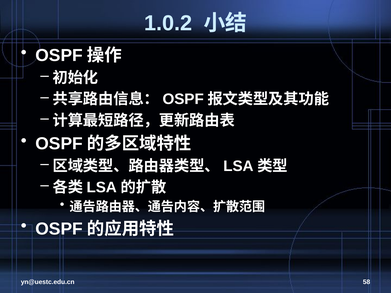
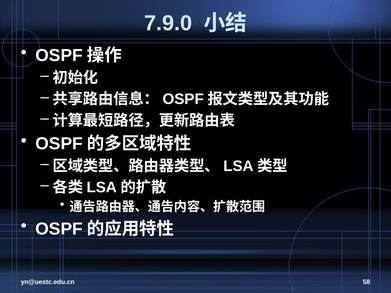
1.0.2: 1.0.2 -> 7.9.0 (168, 23)
